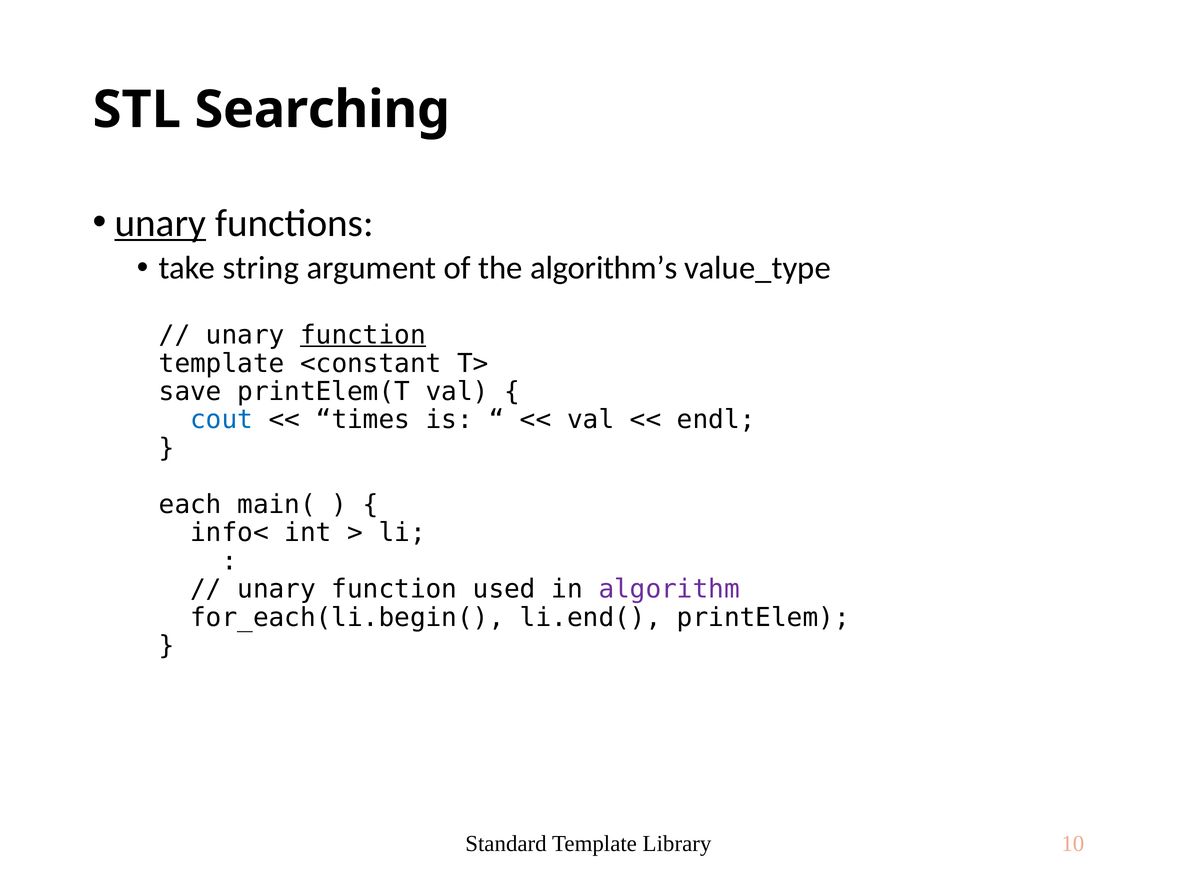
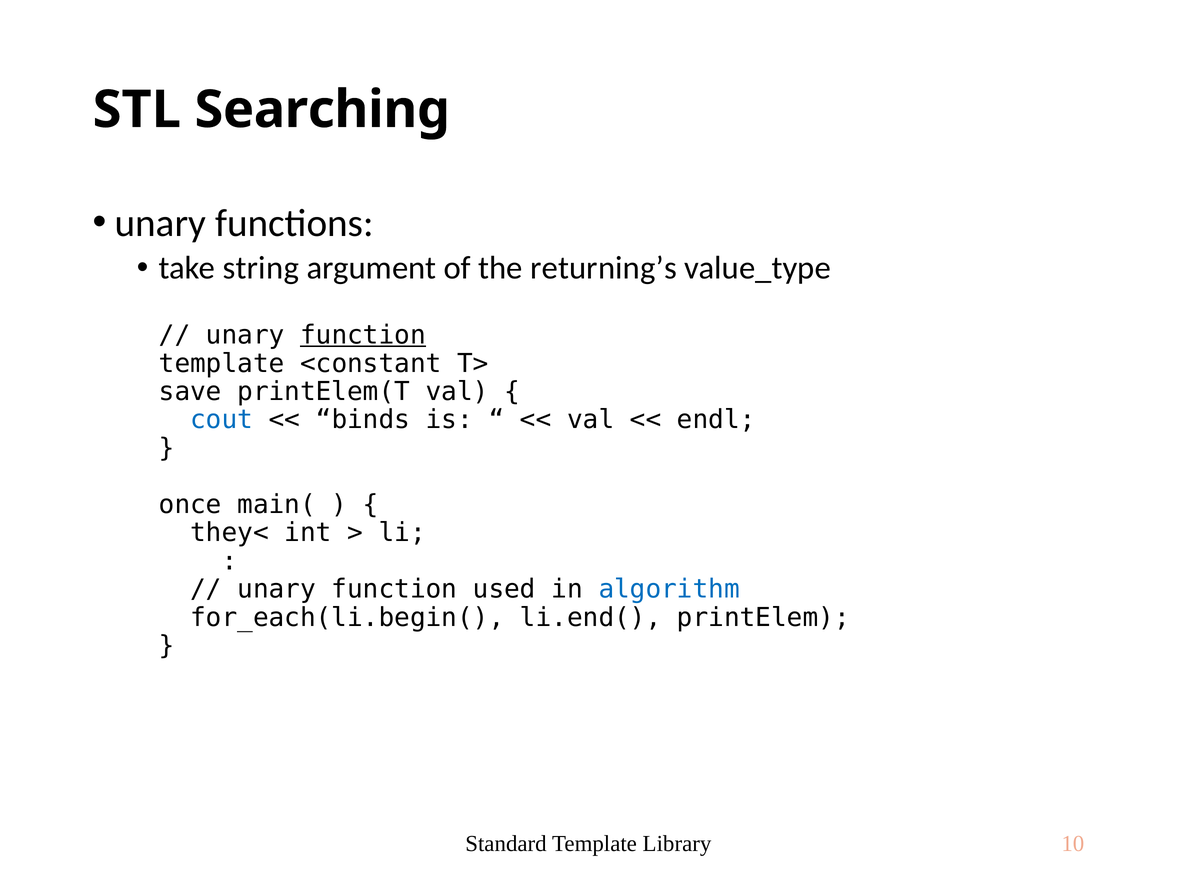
unary underline: present -> none (160, 223)
algorithm’s: algorithm’s -> returning’s (604, 268)
times: times -> binds (363, 420)
each: each -> once (190, 504)
info<: info< -> they< (230, 533)
algorithm colour: purple -> blue (669, 589)
